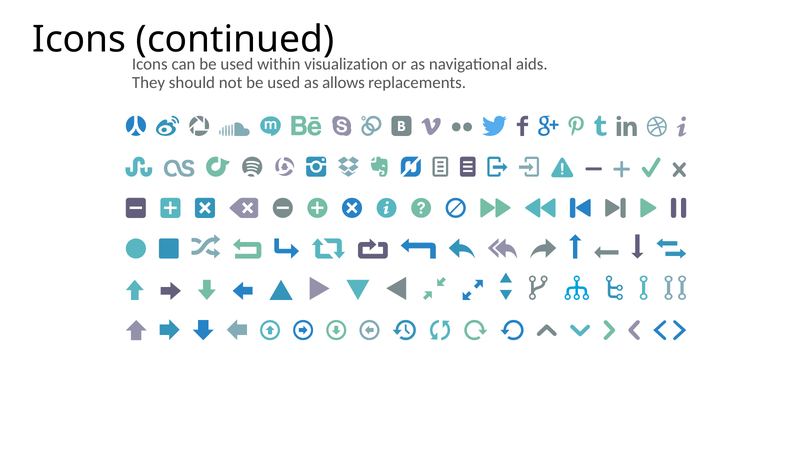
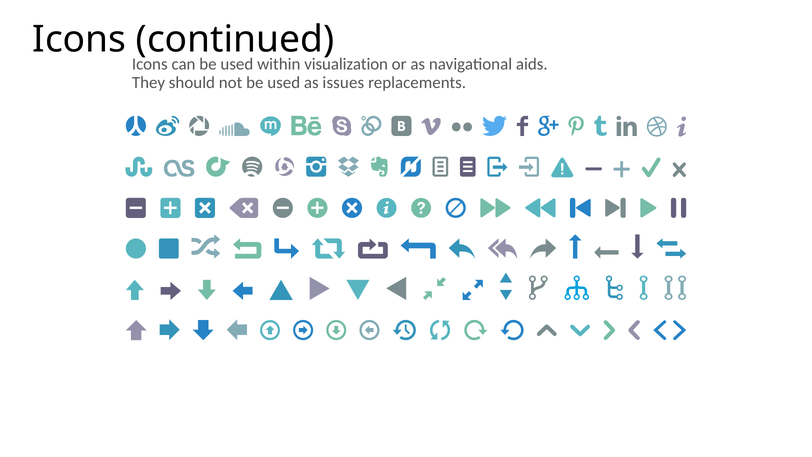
allows: allows -> issues (343, 82)
